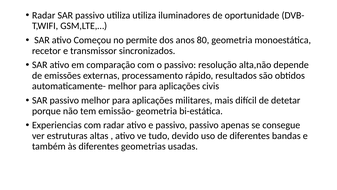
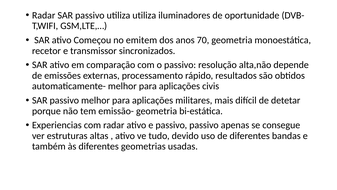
permite: permite -> emitem (142, 40)
80: 80 -> 70 (203, 40)
